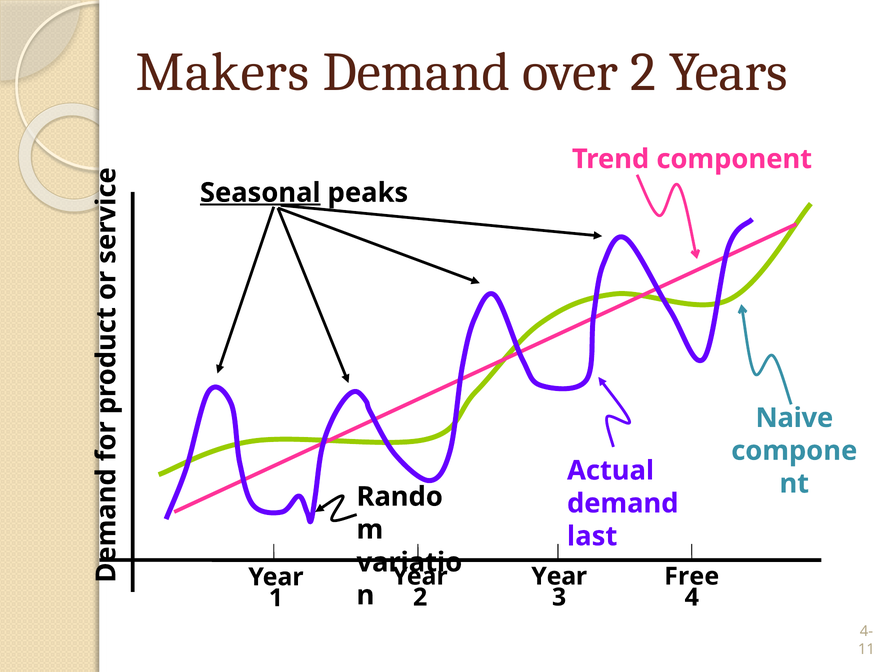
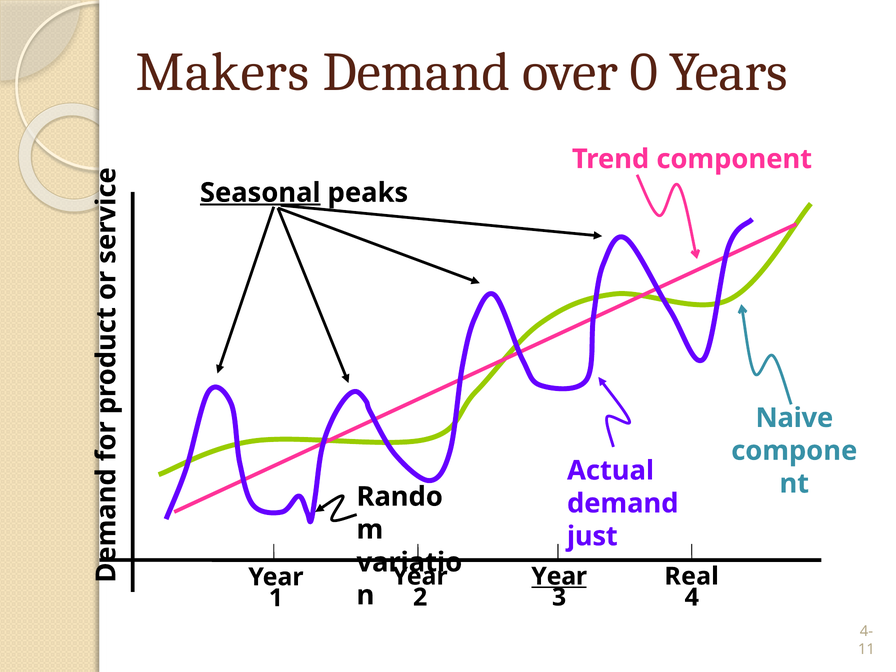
over 2: 2 -> 0 (644, 72)
last: last -> just (592, 536)
Year underline: none -> present (559, 576)
Free: Free -> Real (692, 576)
